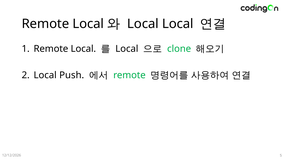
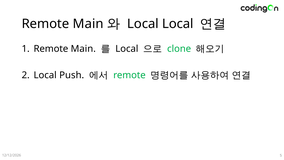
Local: Local -> Main (88, 24)
Local: Local -> Main (83, 49)
